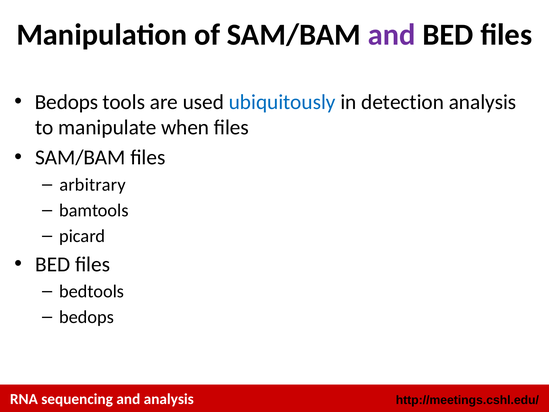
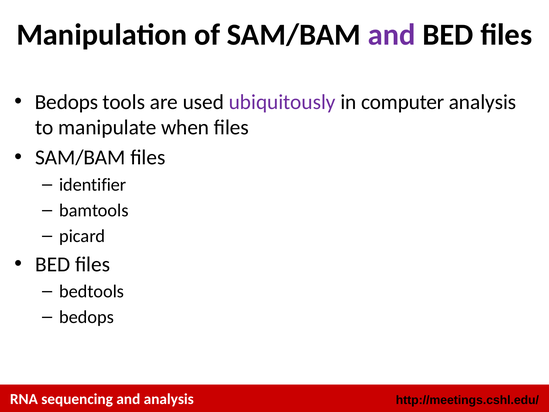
ubiquitously colour: blue -> purple (282, 102)
detection: detection -> computer (403, 102)
arbitrary: arbitrary -> identifier (93, 185)
